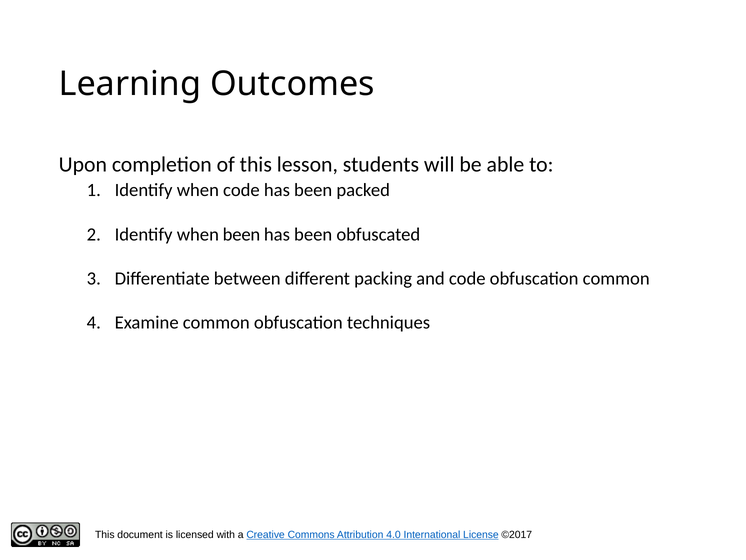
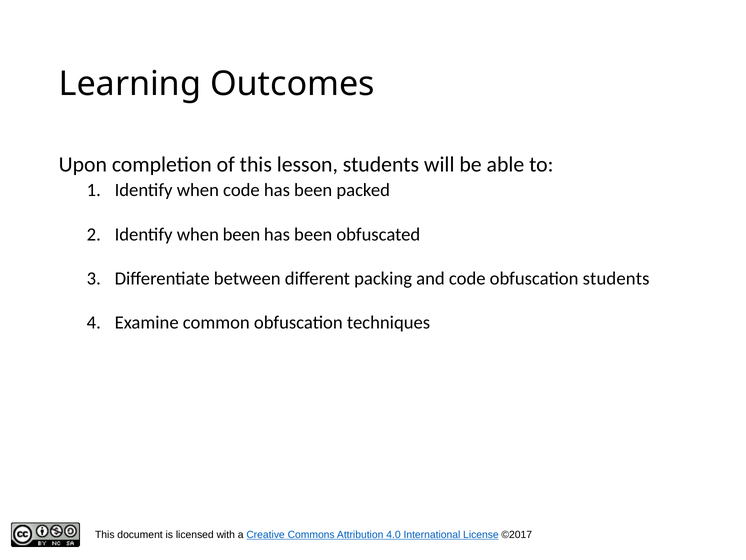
obfuscation common: common -> students (616, 278)
